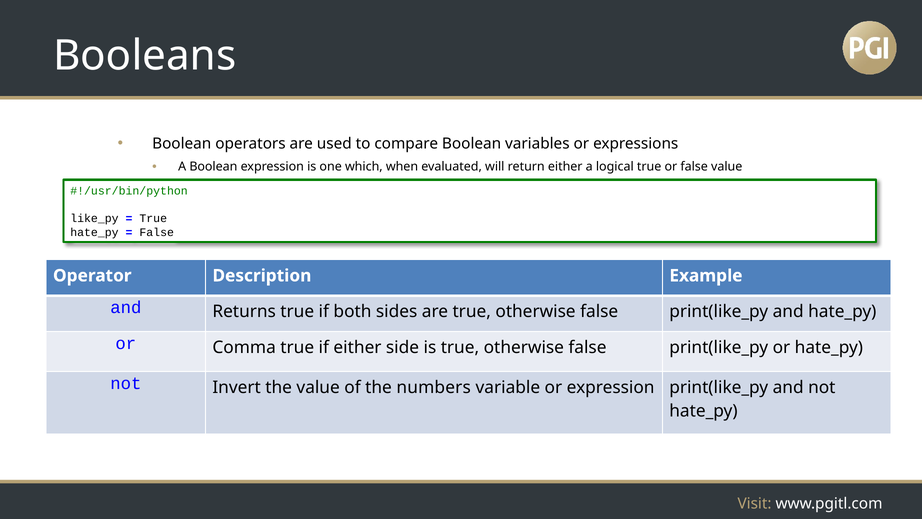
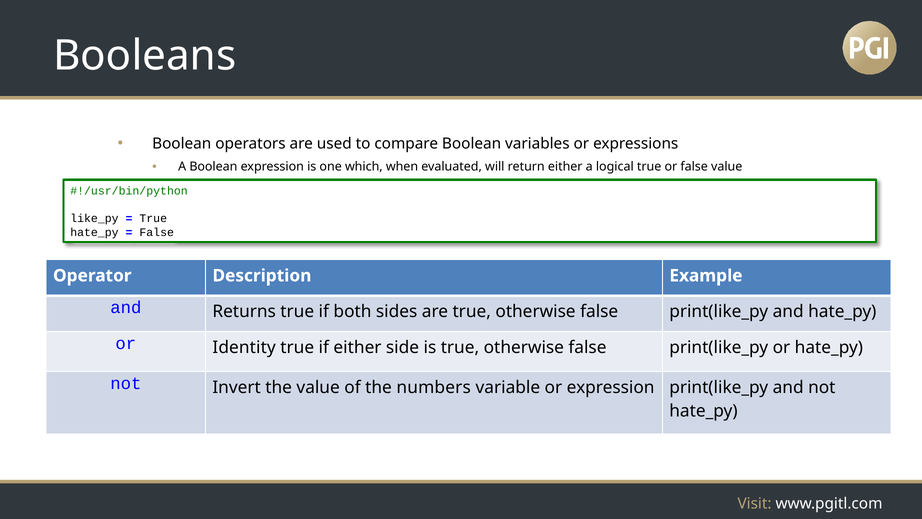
Comma: Comma -> Identity (244, 348)
